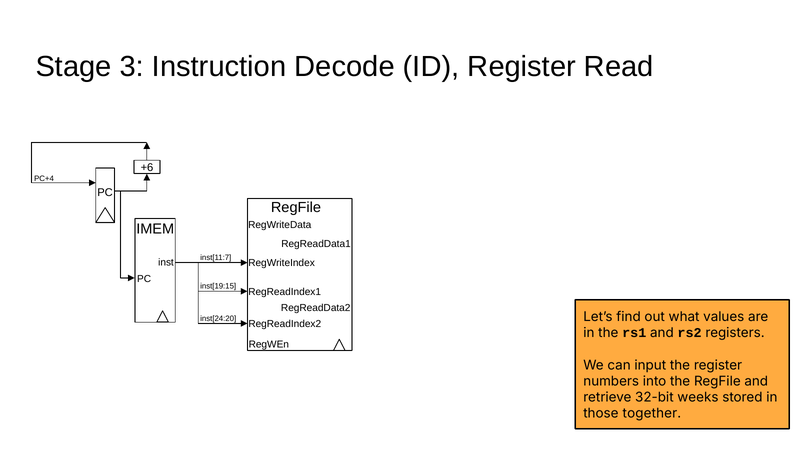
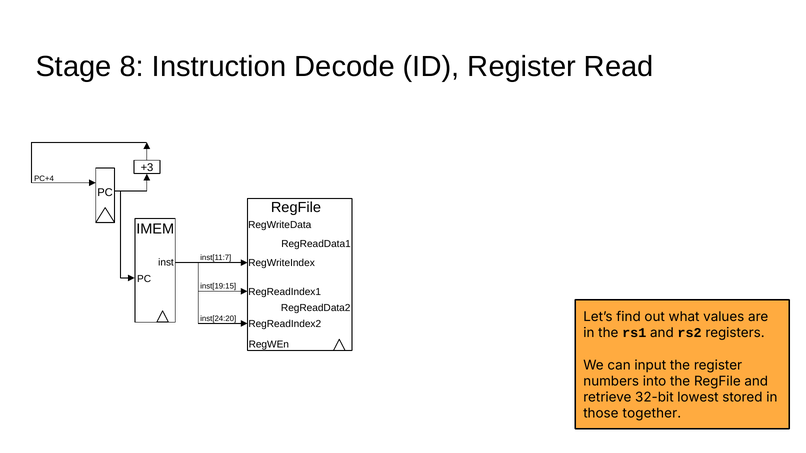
3: 3 -> 8 (132, 67)
+6: +6 -> +3 (147, 168)
weeks: weeks -> lowest (698, 398)
